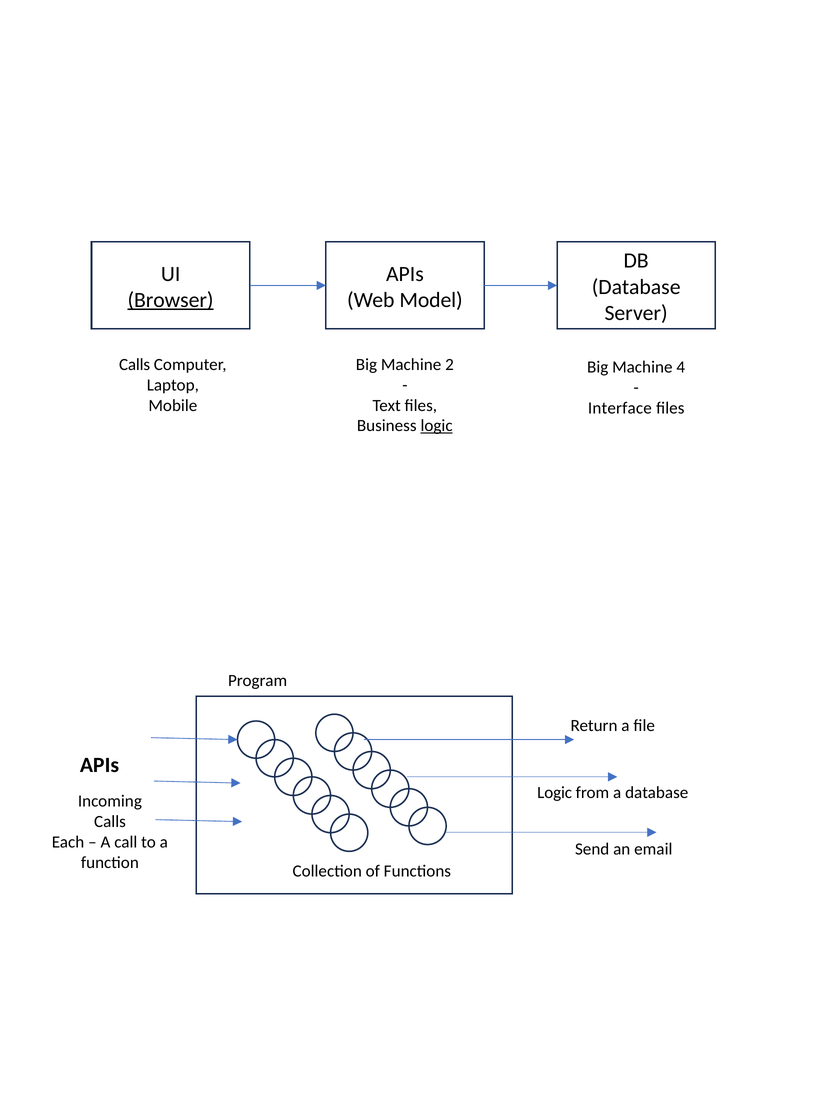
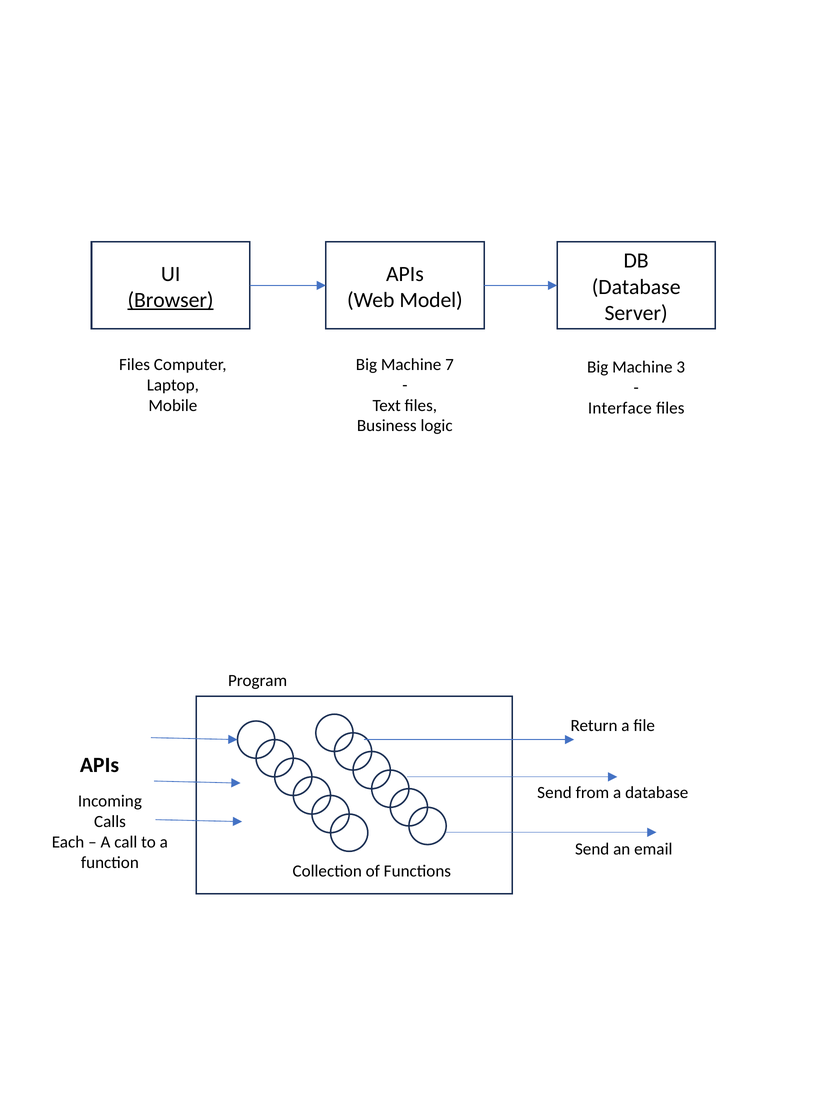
Calls: Calls -> Files (135, 364)
2: 2 -> 7 (450, 364)
4: 4 -> 3 (681, 367)
logic underline: present -> none (437, 426)
Logic: Logic -> Send (555, 793)
